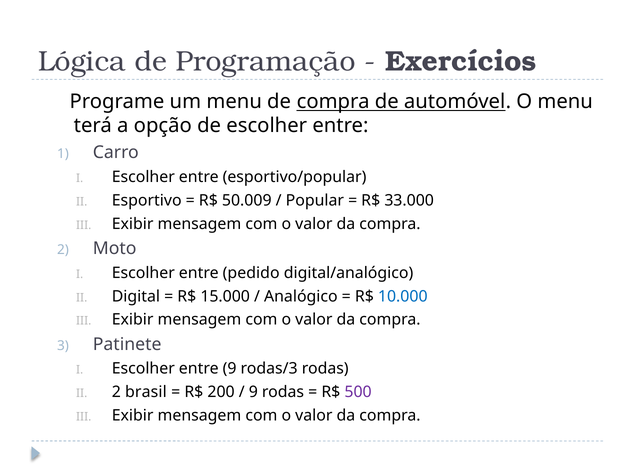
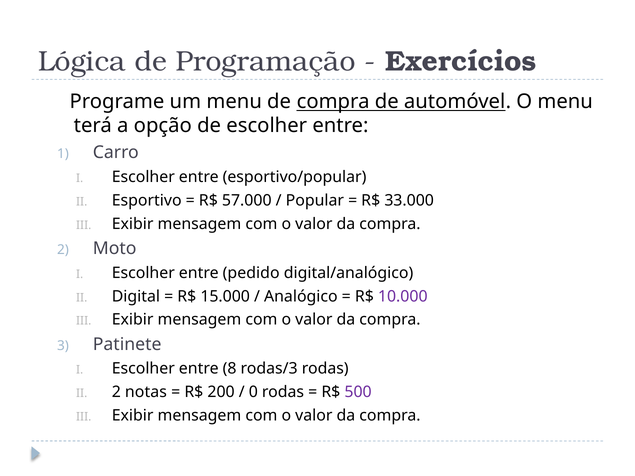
50.009: 50.009 -> 57.000 (247, 201)
10.000 colour: blue -> purple (403, 296)
entre 9: 9 -> 8 (230, 369)
brasil: brasil -> notas (146, 392)
9: 9 -> 0 (253, 392)
